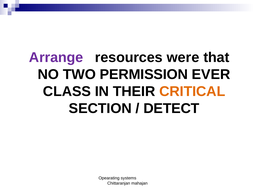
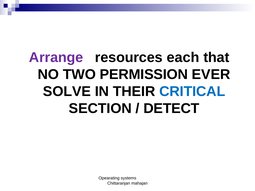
were: were -> each (183, 58)
CLASS: CLASS -> SOLVE (67, 92)
CRITICAL colour: orange -> blue (192, 92)
